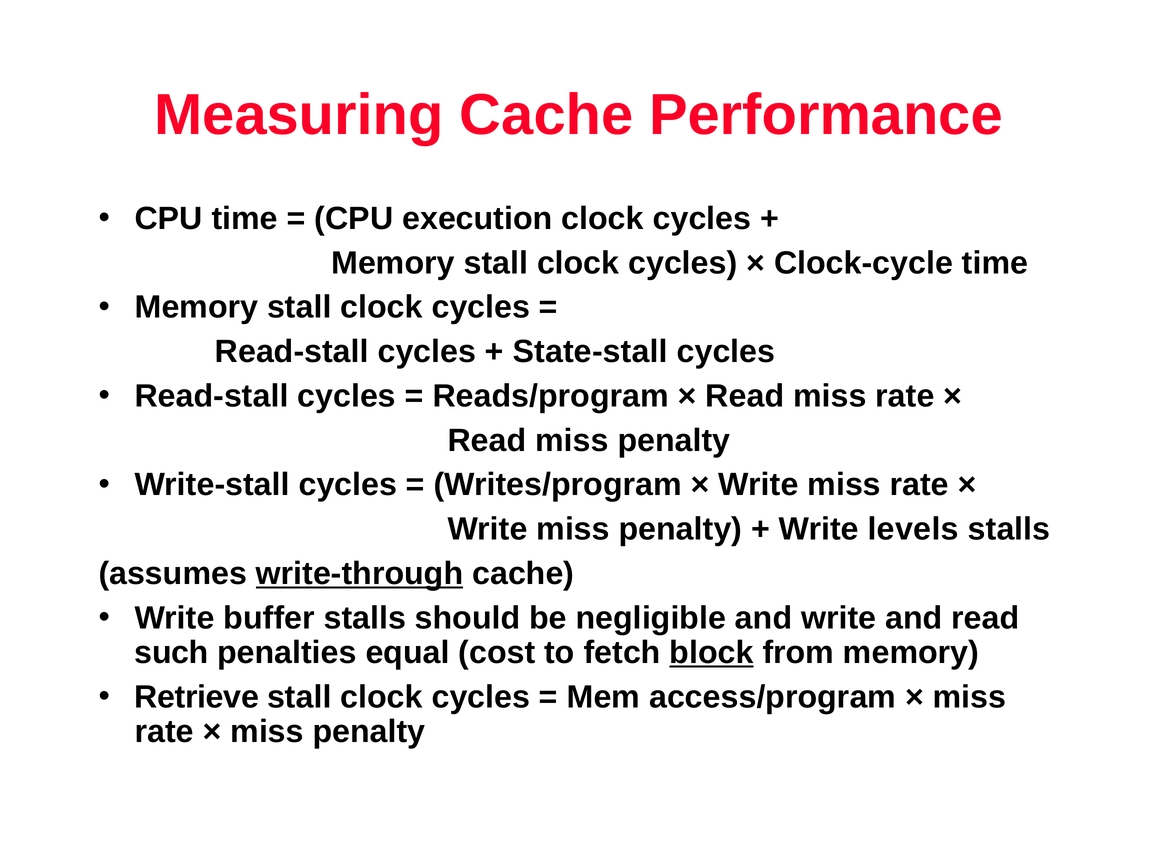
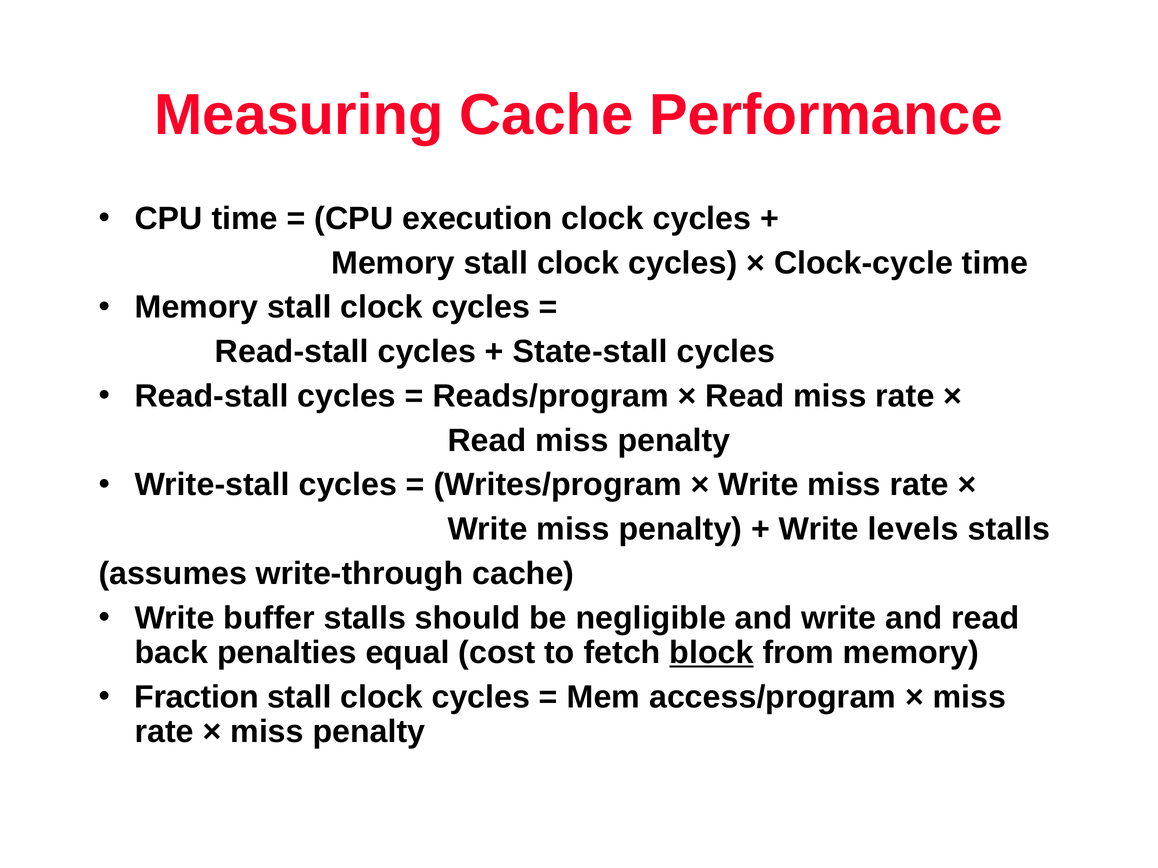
write-through underline: present -> none (360, 574)
such: such -> back (171, 653)
Retrieve: Retrieve -> Fraction (197, 697)
